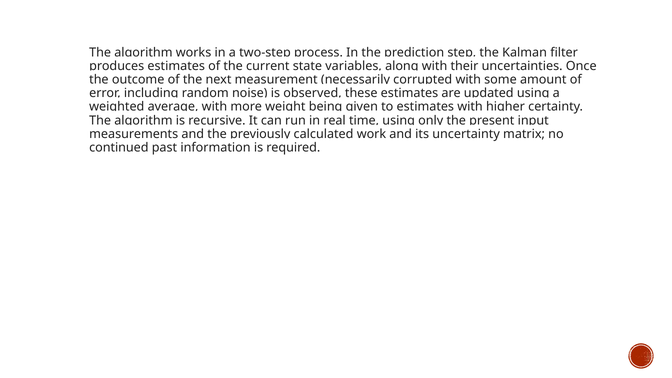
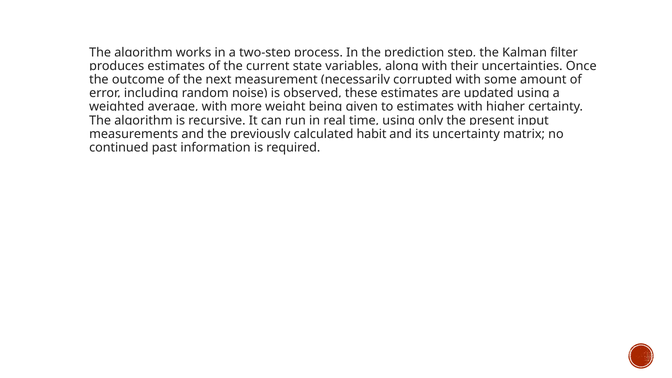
work: work -> habit (371, 134)
